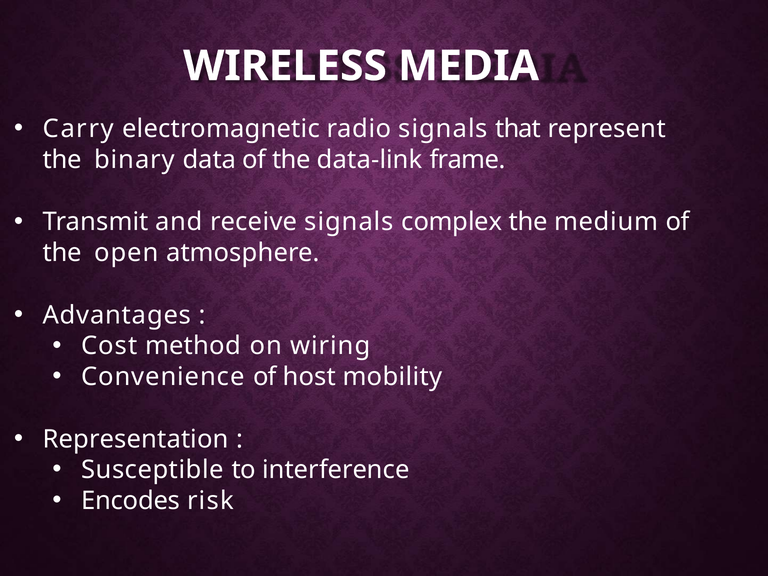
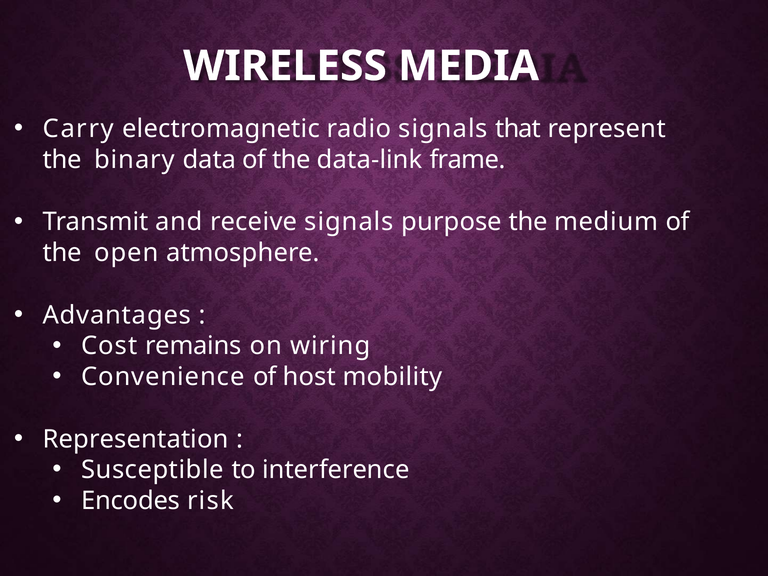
complex: complex -> purpose (452, 222)
method: method -> remains (193, 346)
